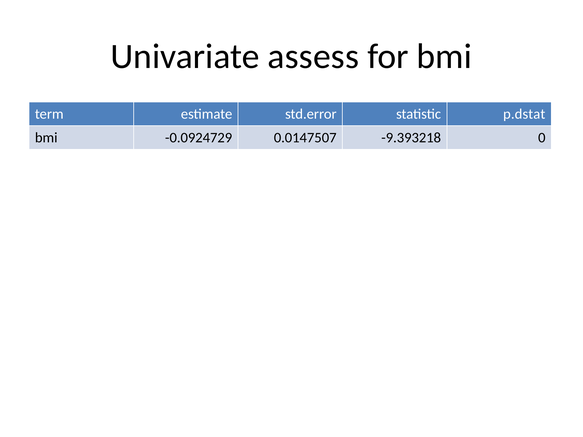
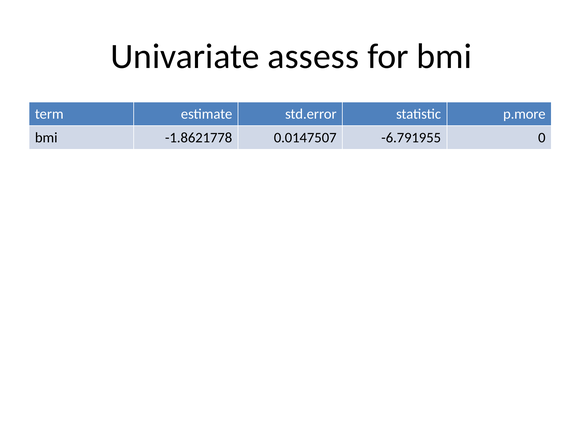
p.dstat: p.dstat -> p.more (524, 114)
-0.0924729: -0.0924729 -> -1.8621778 (199, 138)
-9.393218: -9.393218 -> -6.791955 (411, 138)
